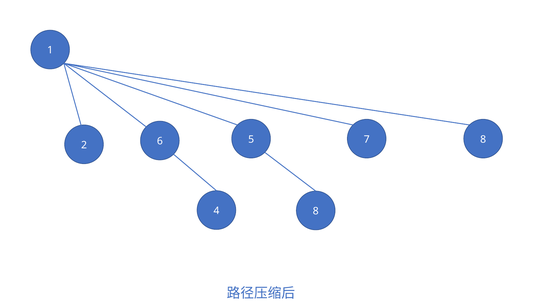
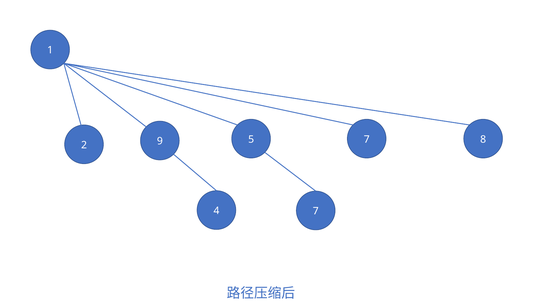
6: 6 -> 9 (160, 141)
4 8: 8 -> 7 (316, 211)
